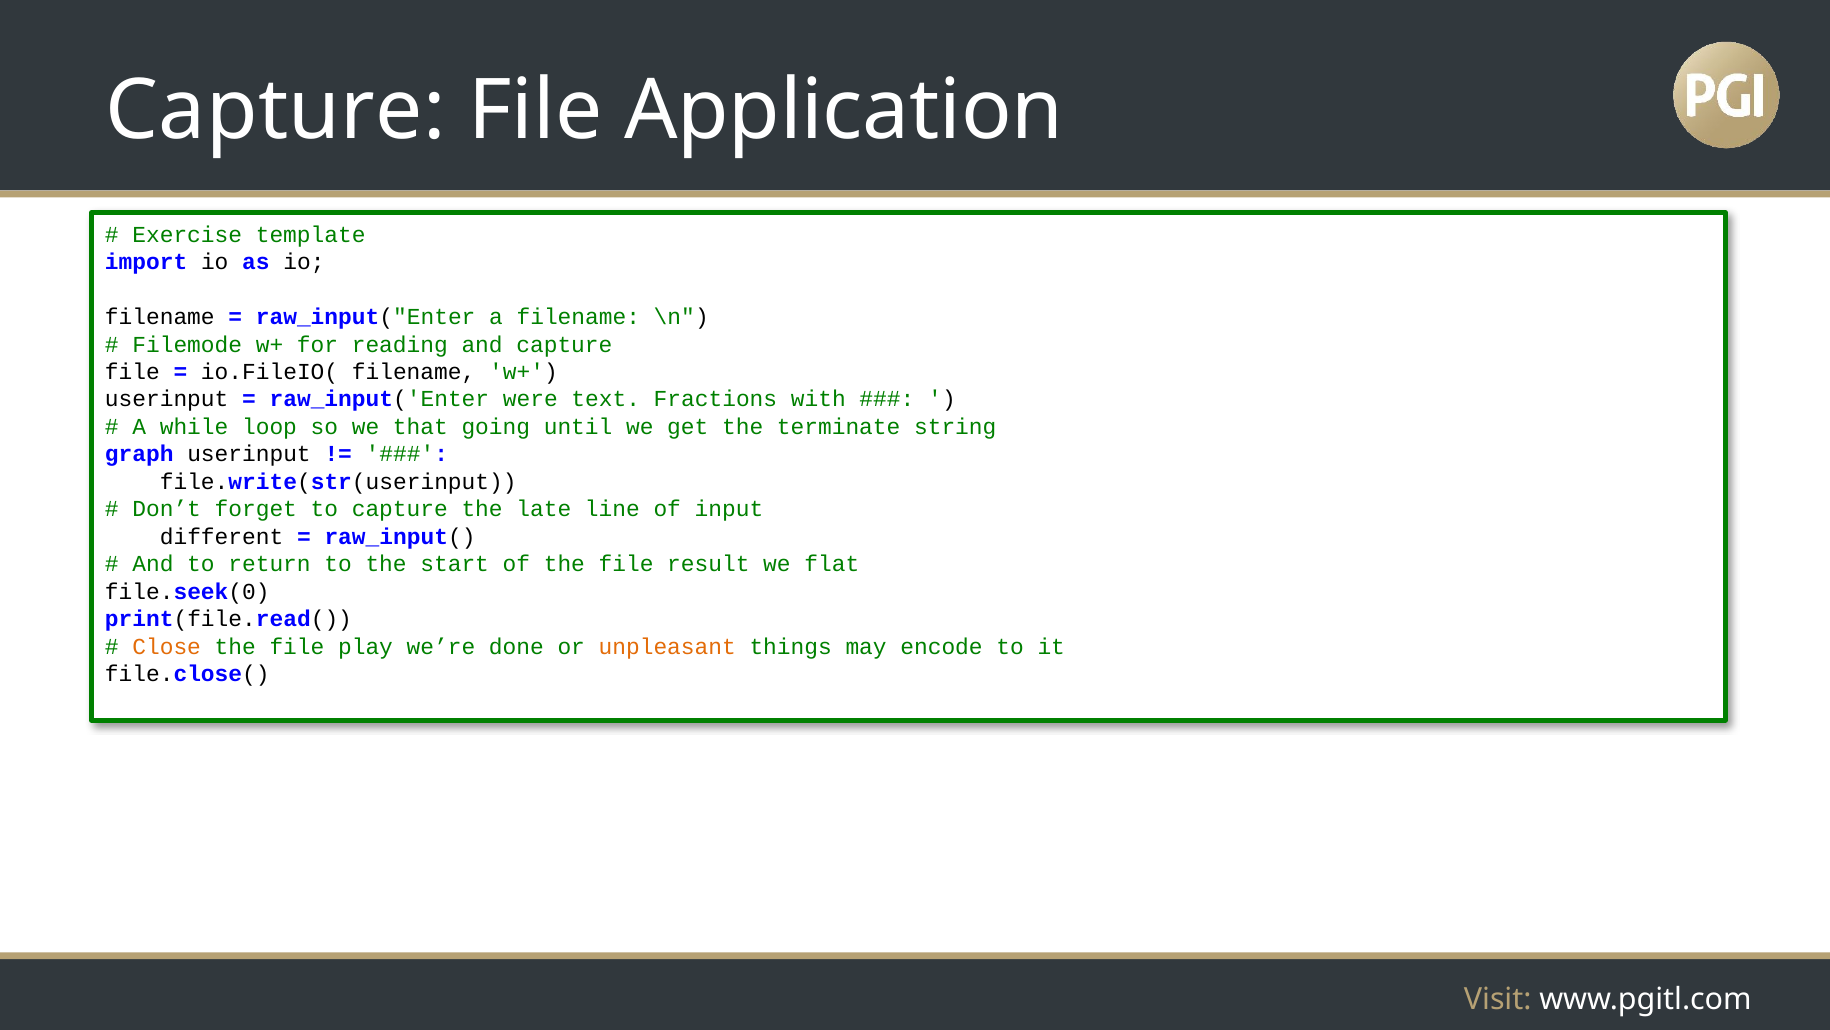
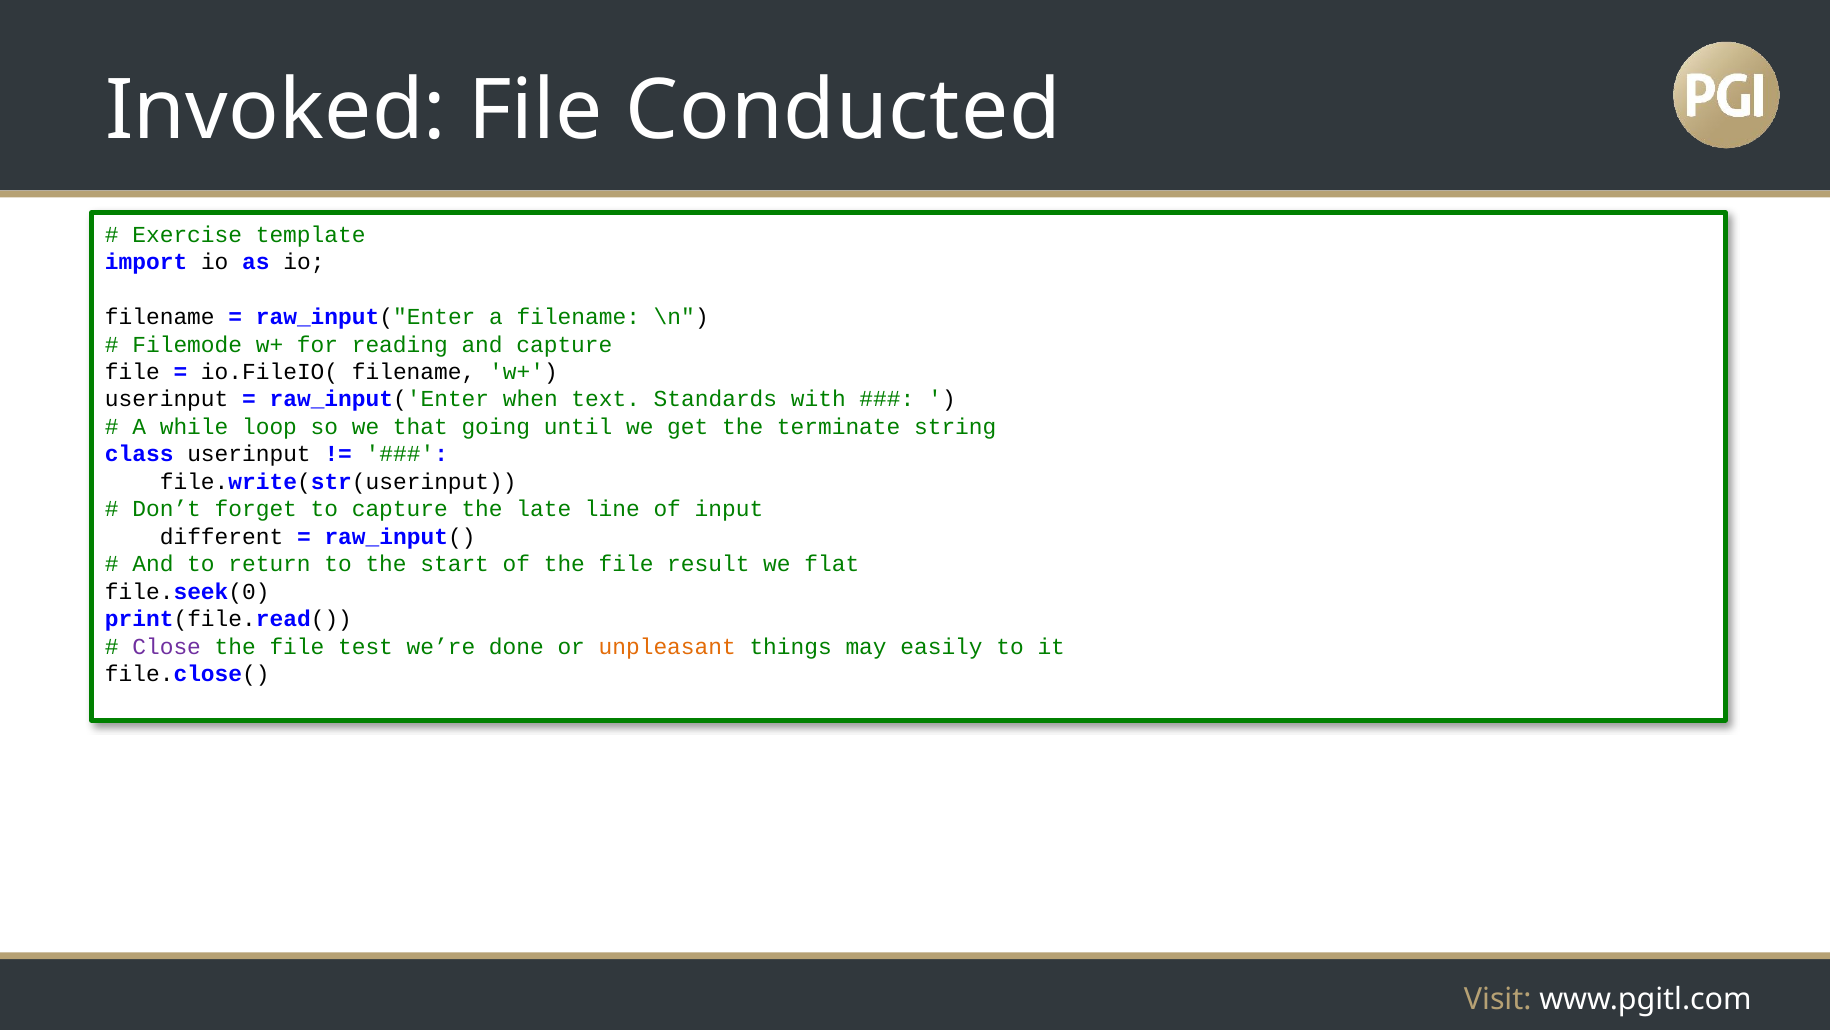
Capture: Capture -> Invoked (276, 110)
Application: Application -> Conducted (843, 110)
were: were -> when (530, 399)
Fractions: Fractions -> Standards (715, 399)
graph: graph -> class (139, 454)
Close colour: orange -> purple (167, 646)
play: play -> test (366, 646)
encode: encode -> easily (942, 646)
